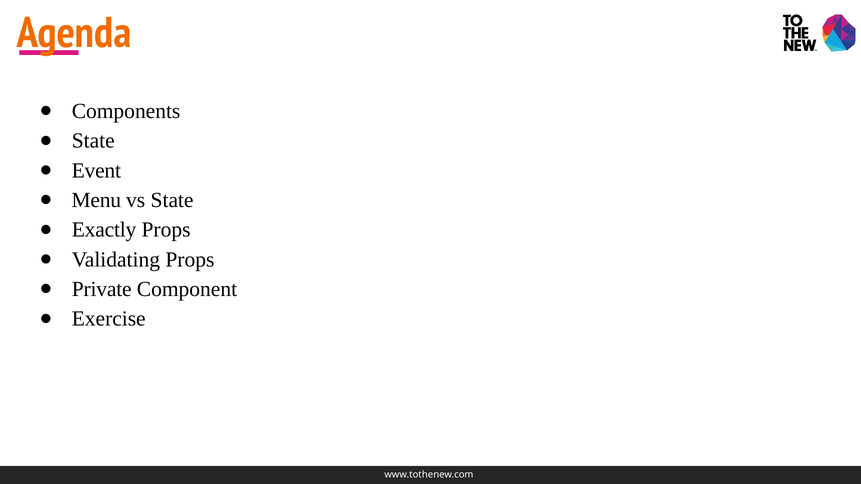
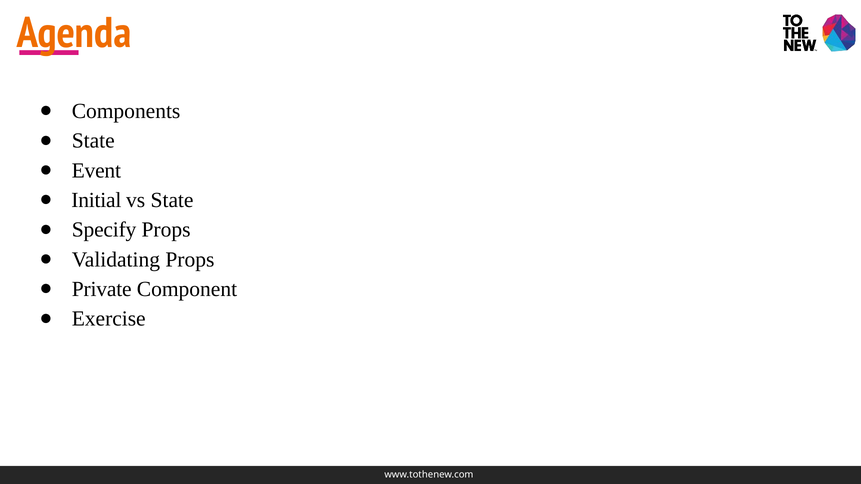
Menu: Menu -> Initial (96, 200)
Exactly: Exactly -> Specify (104, 230)
